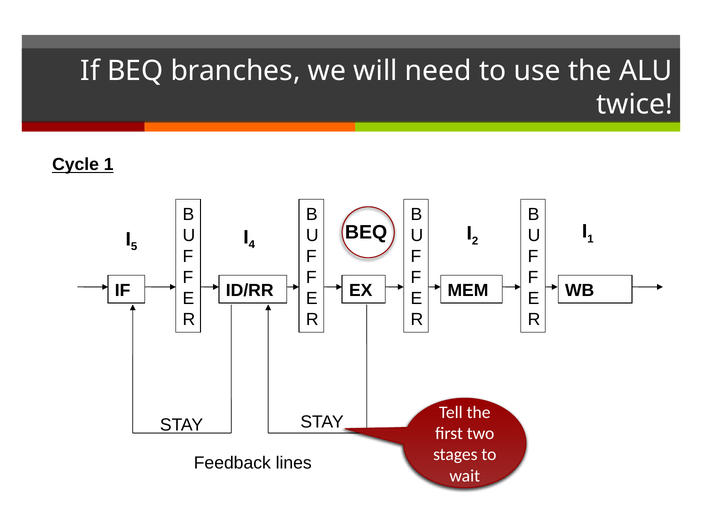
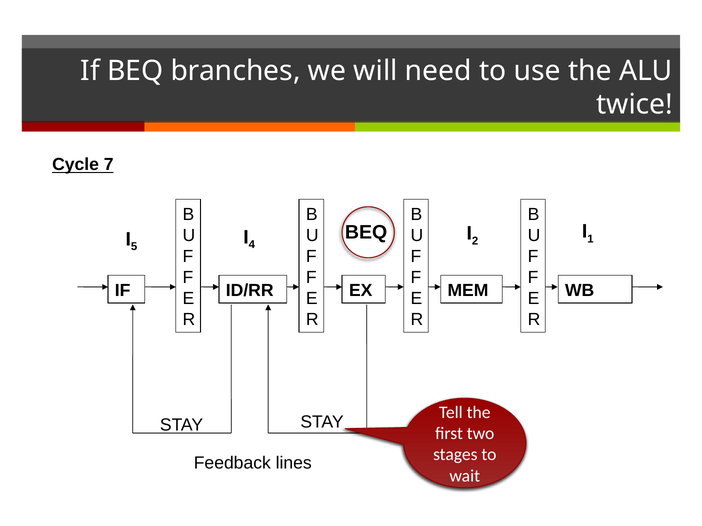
Cycle 1: 1 -> 7 (109, 165)
